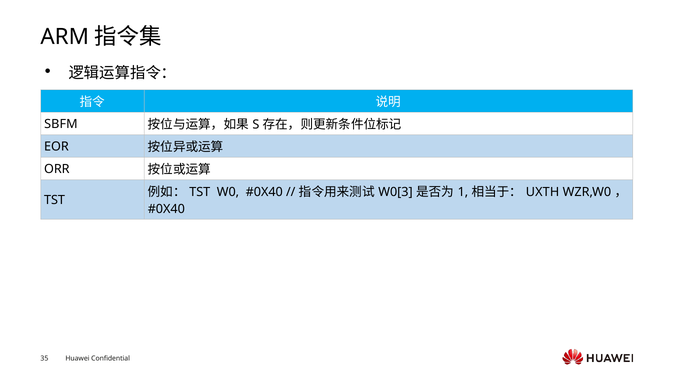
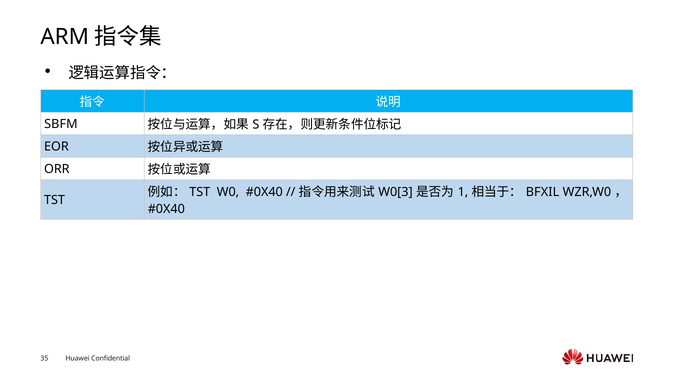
UXTH: UXTH -> BFXIL (543, 192)
